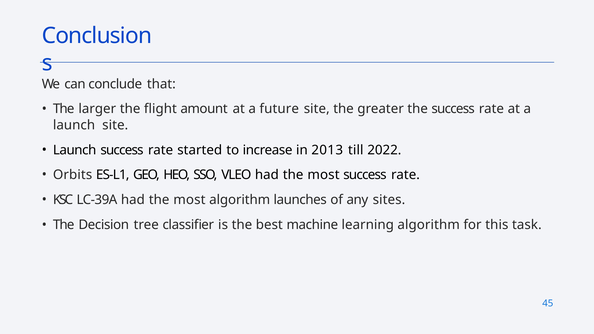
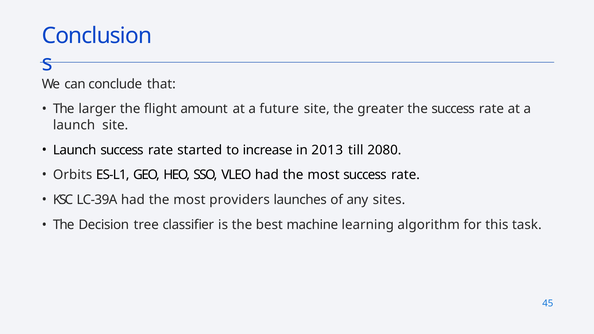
2022: 2022 -> 2080 (384, 150)
most algorithm: algorithm -> providers (240, 200)
